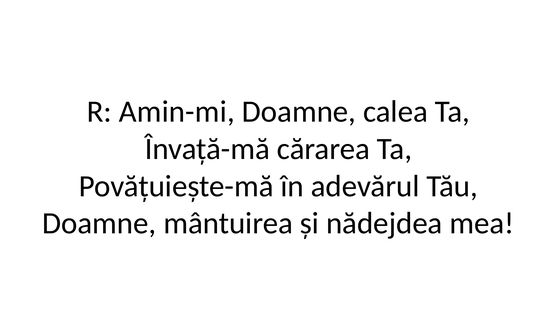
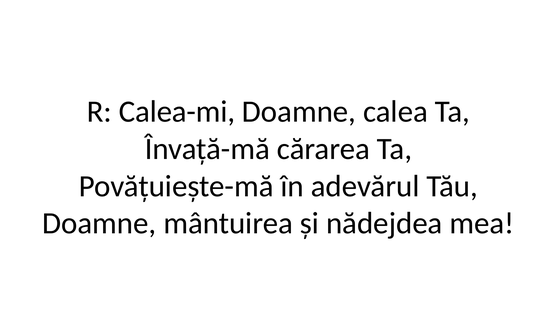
Amin-mi: Amin-mi -> Calea-mi (177, 111)
